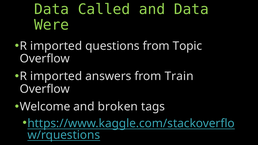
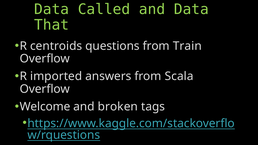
Were: Were -> That (52, 25)
imported: imported -> centroids (56, 46)
Topic: Topic -> Train (187, 46)
Train: Train -> Scala (179, 76)
